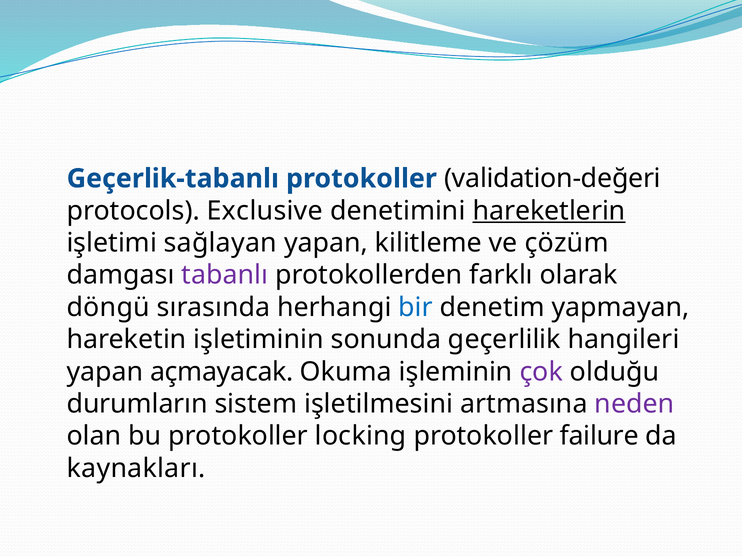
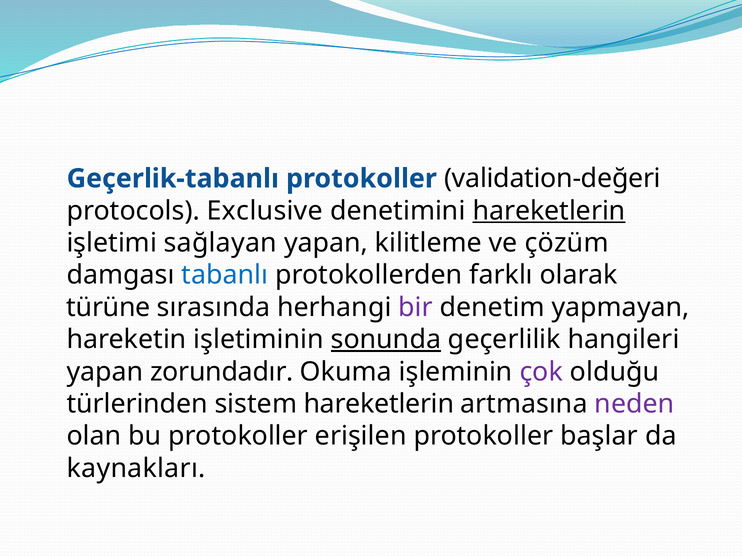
tabanlı colour: purple -> blue (225, 275)
döngü: döngü -> türüne (108, 308)
bir colour: blue -> purple (416, 308)
sonunda underline: none -> present (386, 340)
açmayacak: açmayacak -> zorundadır (222, 372)
durumların: durumların -> türlerinden (137, 404)
sistem işletilmesini: işletilmesini -> hareketlerin (379, 404)
locking: locking -> erişilen (361, 436)
failure: failure -> başlar (599, 436)
